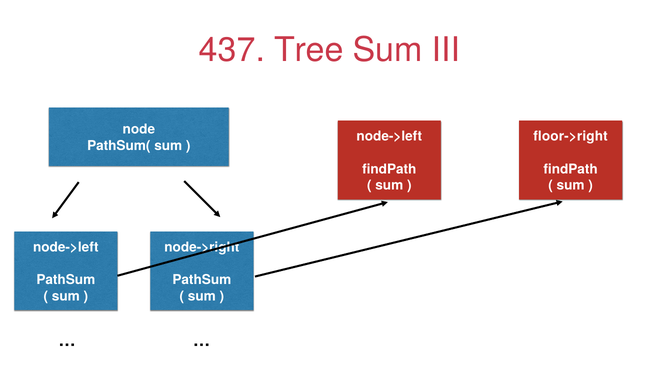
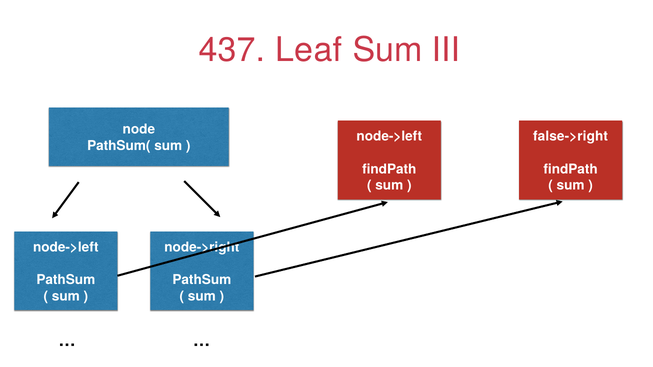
Tree: Tree -> Leaf (309, 50)
floor->right: floor->right -> false->right (571, 137)
